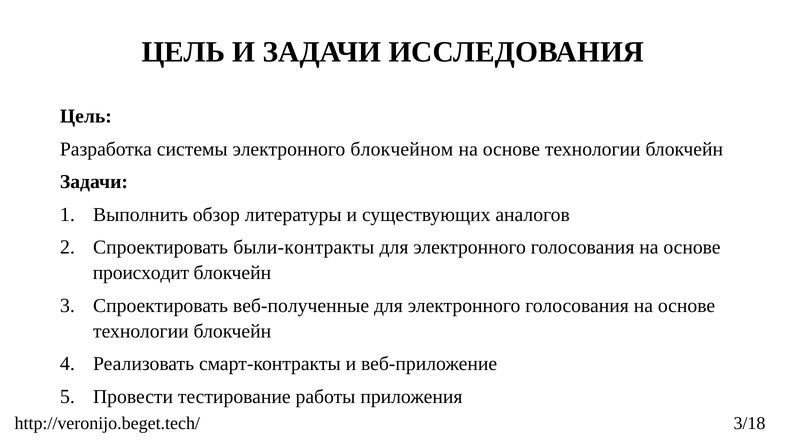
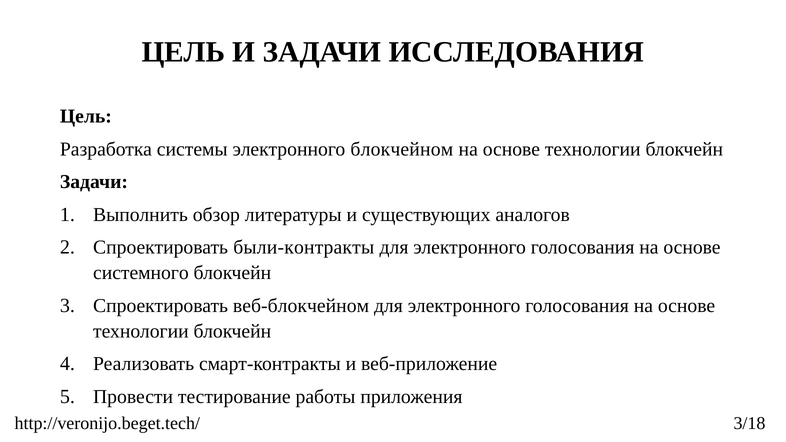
происходит: происходит -> системного (141, 273)
веб-полученные: веб-полученные -> веб-блокчейном (301, 306)
